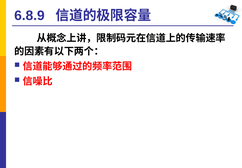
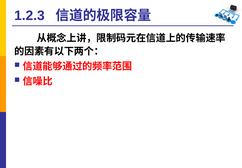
6.8.9: 6.8.9 -> 1.2.3 (29, 16)
